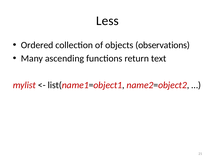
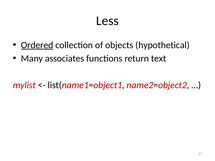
Ordered underline: none -> present (37, 45)
observations: observations -> hypothetical (163, 45)
ascending: ascending -> associates (65, 59)
